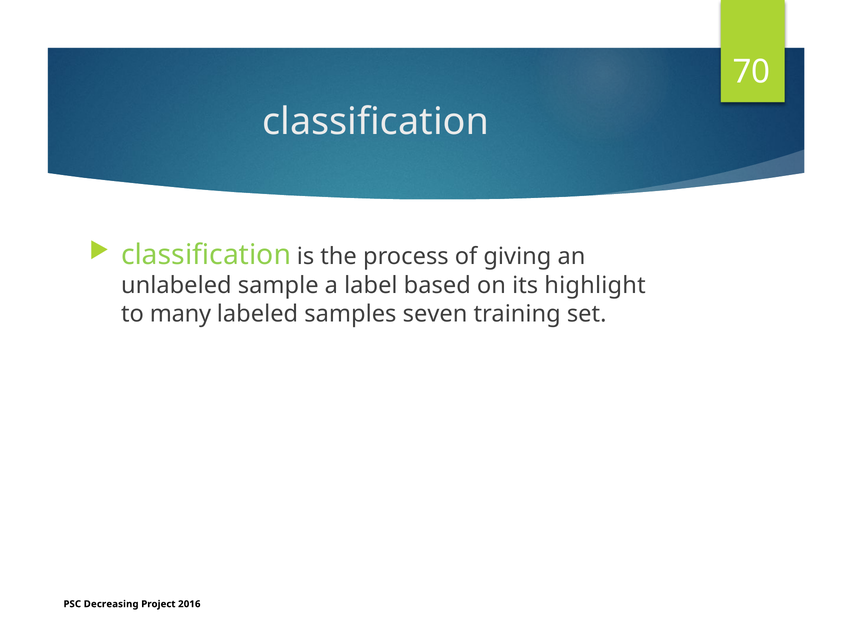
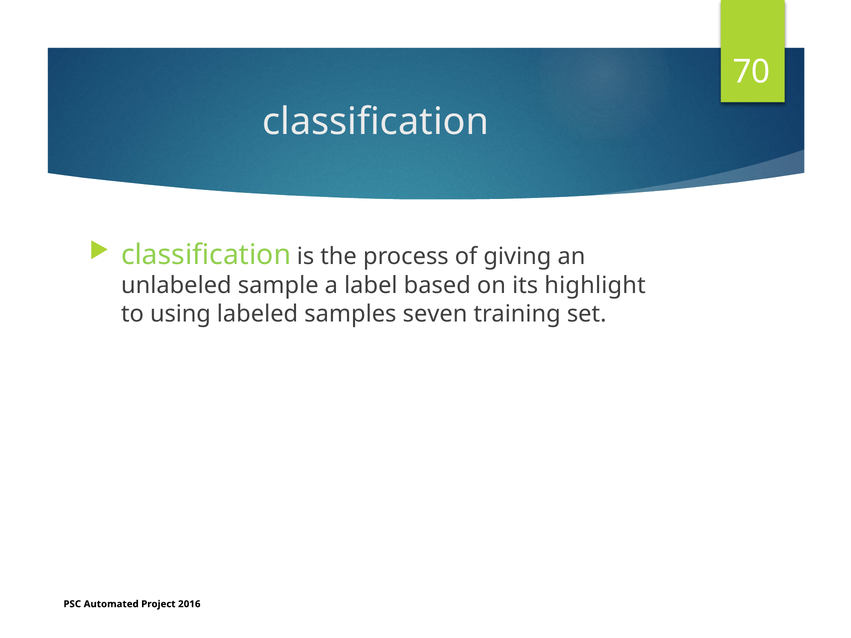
many: many -> using (180, 314)
Decreasing: Decreasing -> Automated (111, 604)
